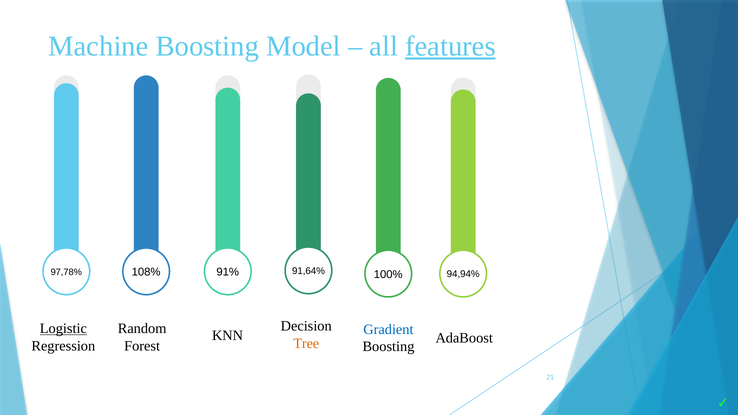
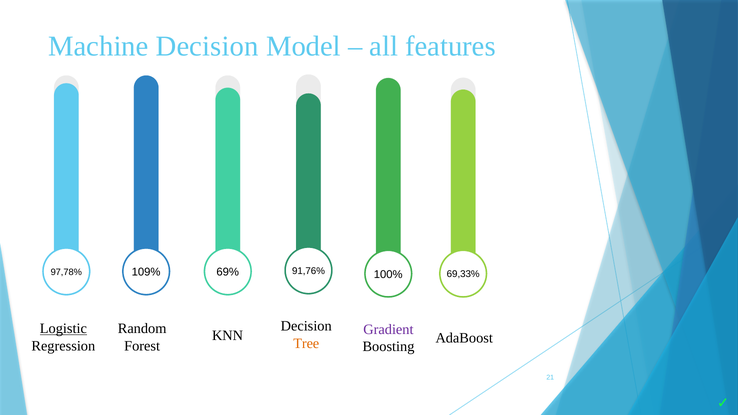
Machine Boosting: Boosting -> Decision (207, 46)
features underline: present -> none (450, 46)
91,64%: 91,64% -> 91,76% (308, 271)
108%: 108% -> 109% (146, 272)
91%: 91% -> 69% (228, 272)
94,94%: 94,94% -> 69,33% (463, 274)
Gradient colour: blue -> purple (388, 330)
